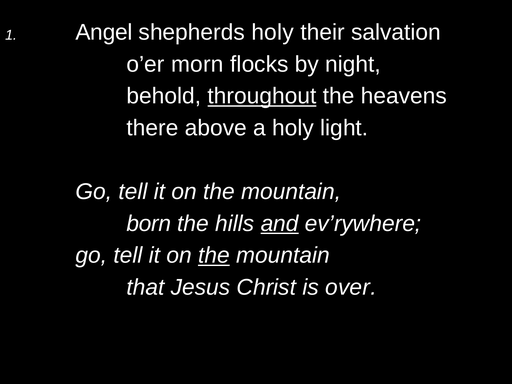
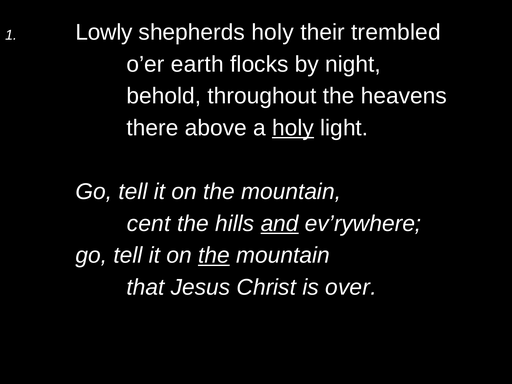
Angel: Angel -> Lowly (104, 32)
salvation: salvation -> trembled (396, 32)
morn: morn -> earth (197, 64)
throughout underline: present -> none (262, 96)
holy underline: none -> present (293, 128)
born: born -> cent (149, 224)
